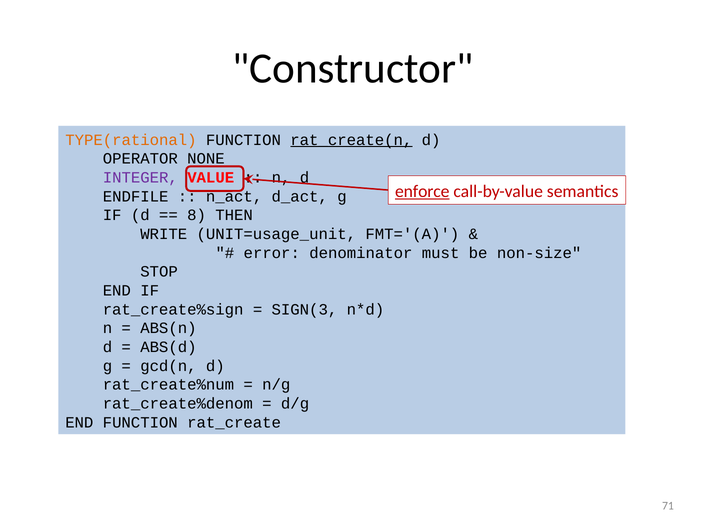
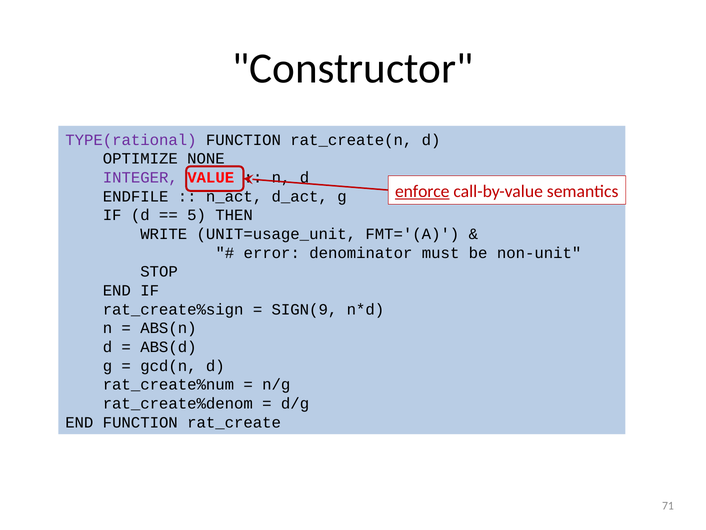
TYPE(rational colour: orange -> purple (131, 140)
rat_create(n underline: present -> none (351, 140)
OPERATOR: OPERATOR -> OPTIMIZE (140, 159)
8: 8 -> 5 (197, 215)
non-size: non-size -> non-unit (539, 253)
SIGN(3: SIGN(3 -> SIGN(9 (304, 309)
